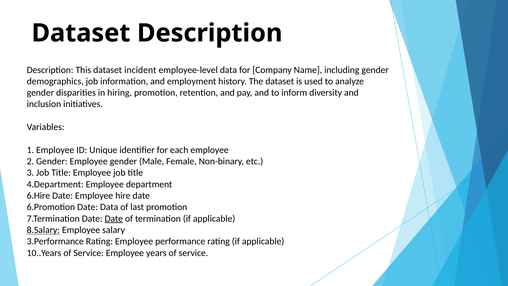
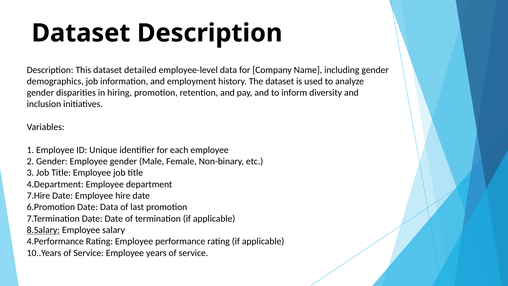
incident: incident -> detailed (140, 70)
6.Hire: 6.Hire -> 7.Hire (38, 196)
Date underline: present -> none (114, 218)
3.Performance: 3.Performance -> 4.Performance (55, 241)
